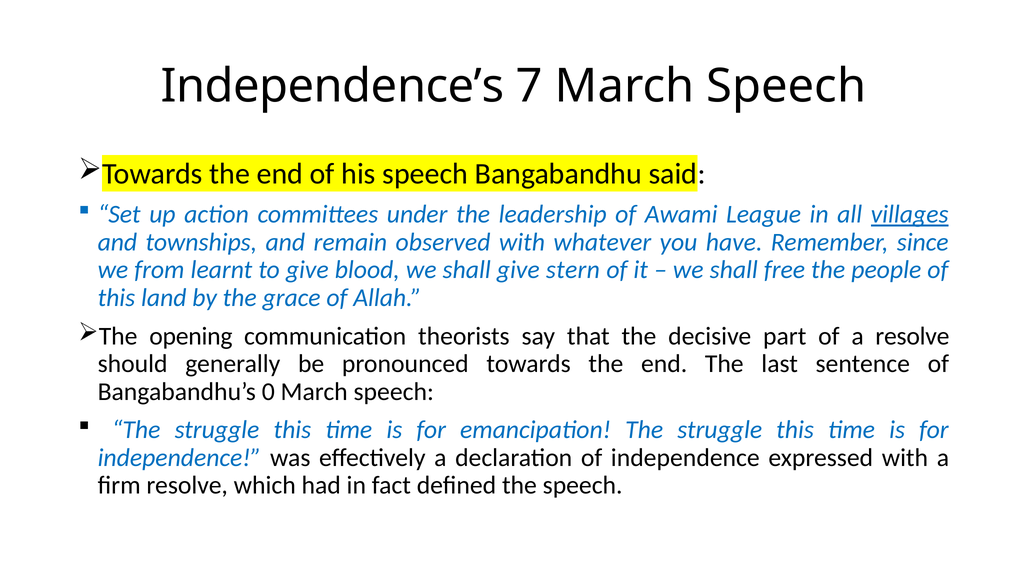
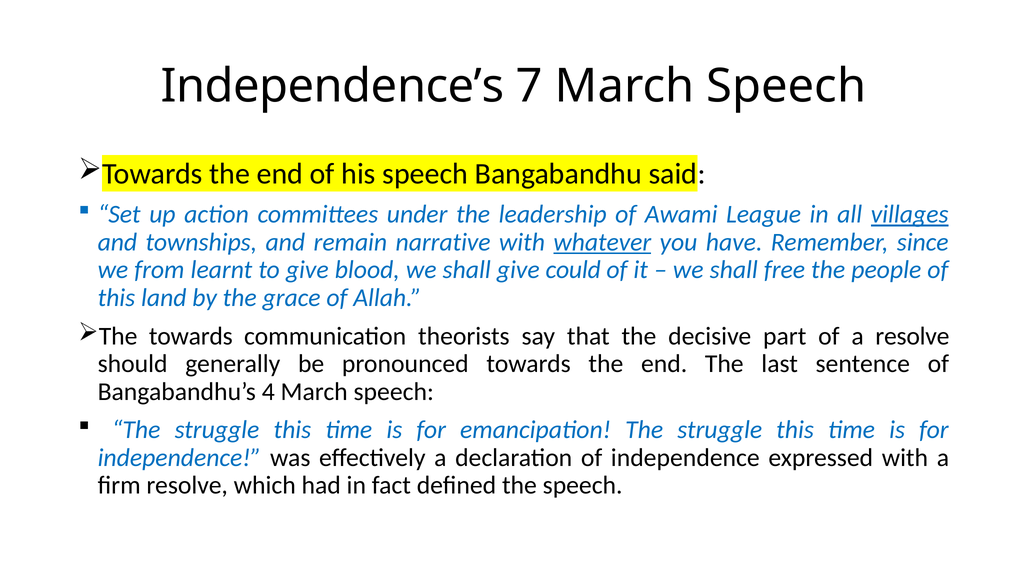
observed: observed -> narrative (443, 242)
whatever underline: none -> present (602, 242)
stern: stern -> could (573, 270)
The opening: opening -> towards (191, 336)
0: 0 -> 4 (268, 392)
